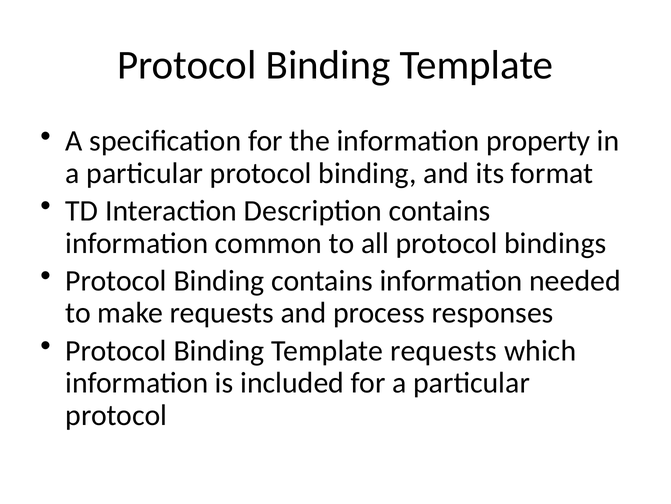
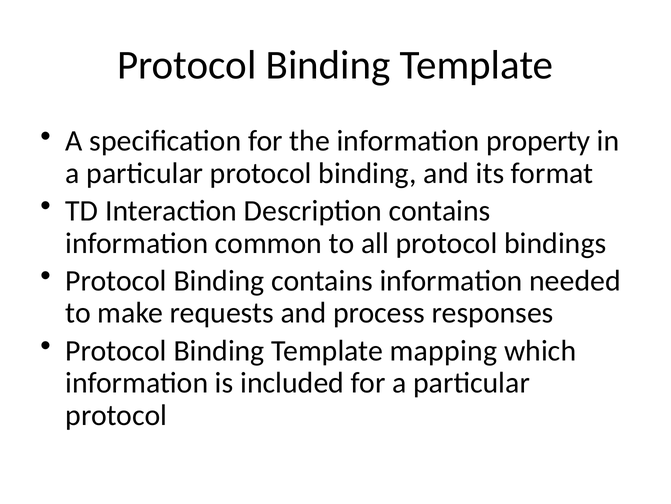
Template requests: requests -> mapping (443, 350)
